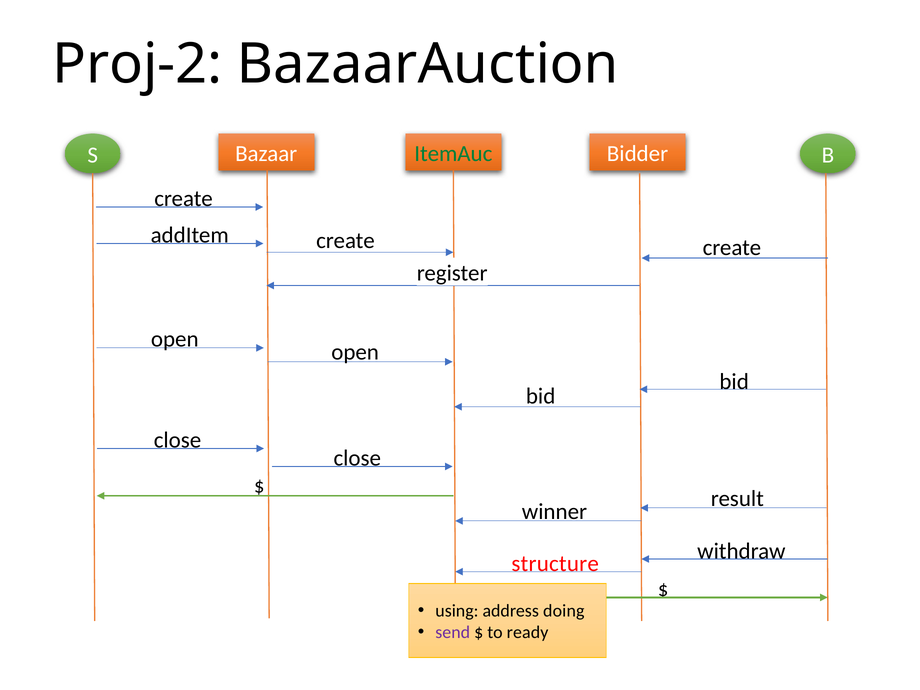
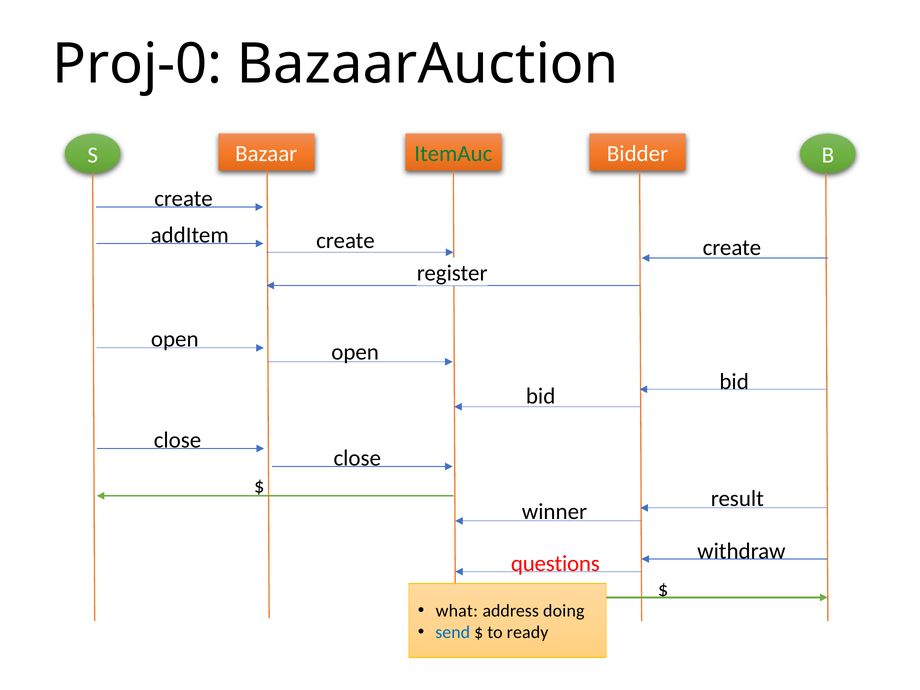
Proj-2: Proj-2 -> Proj-0 (137, 64)
structure: structure -> questions (555, 564)
using: using -> what (457, 611)
send colour: purple -> blue (453, 632)
